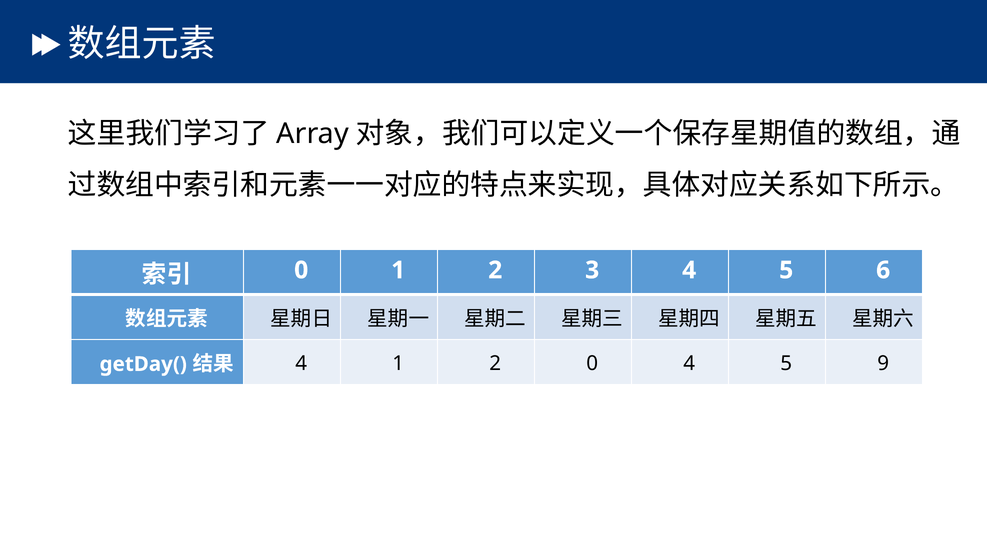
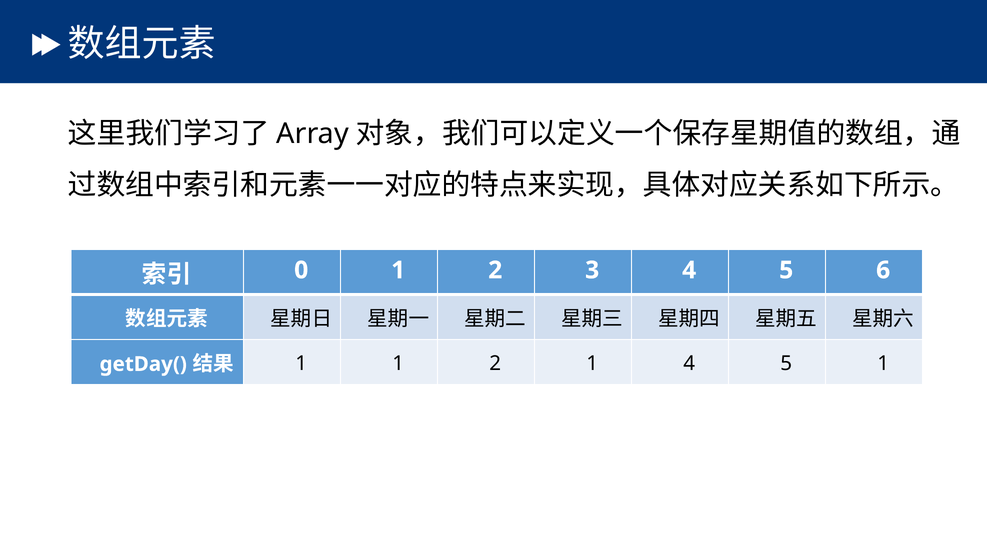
4: 4 -> 1 (301, 363)
2 0: 0 -> 1 (592, 363)
5 9: 9 -> 1 (883, 363)
